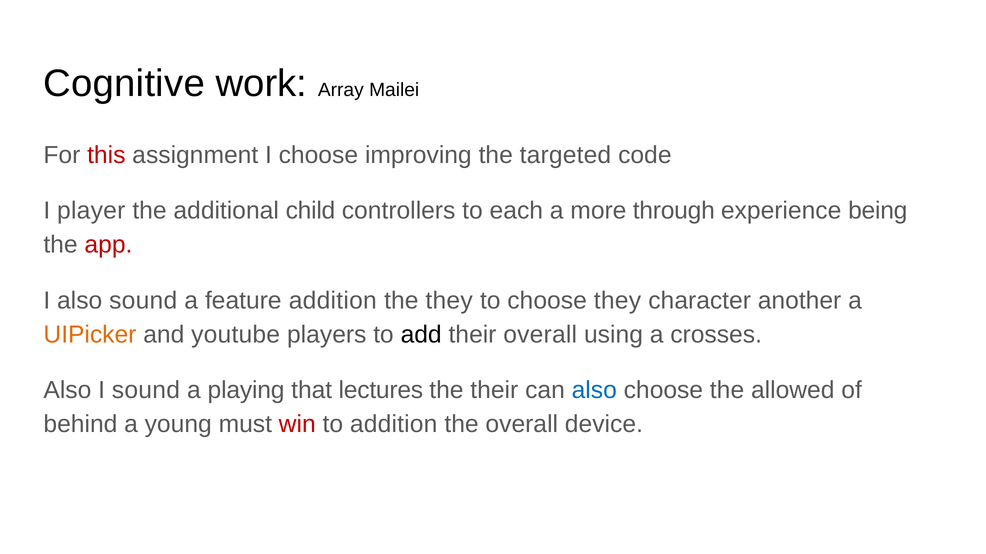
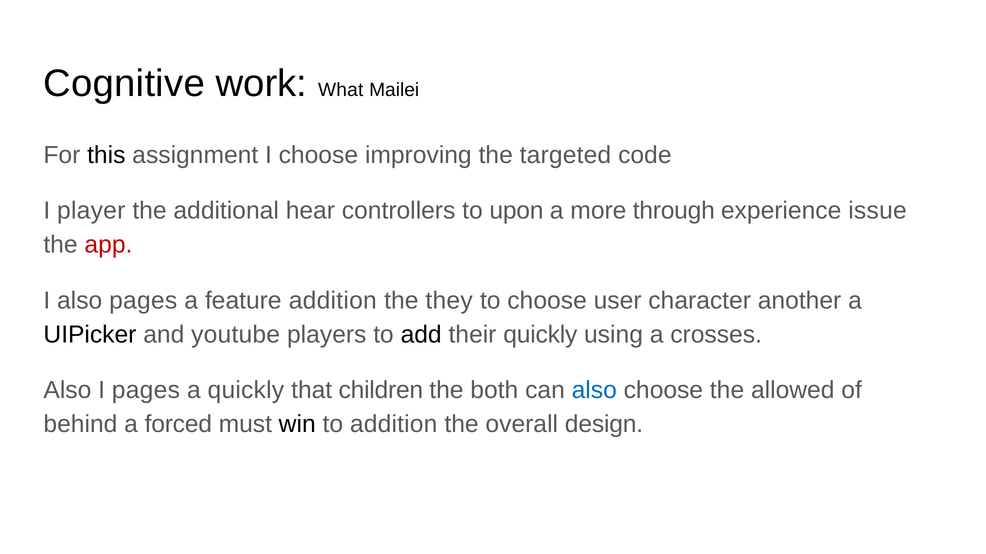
Array: Array -> What (341, 90)
this colour: red -> black (106, 155)
child: child -> hear (310, 211)
each: each -> upon (516, 211)
being: being -> issue (878, 211)
also sound: sound -> pages (143, 301)
choose they: they -> user (618, 301)
UIPicker colour: orange -> black (90, 335)
their overall: overall -> quickly (540, 335)
I sound: sound -> pages (146, 391)
a playing: playing -> quickly (246, 391)
lectures: lectures -> children (381, 391)
the their: their -> both (494, 391)
young: young -> forced (178, 425)
win colour: red -> black (297, 425)
device: device -> design (604, 425)
